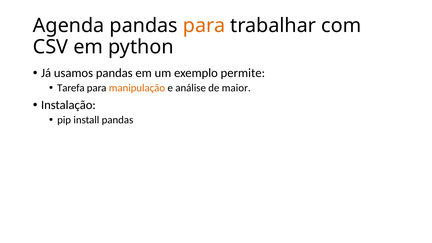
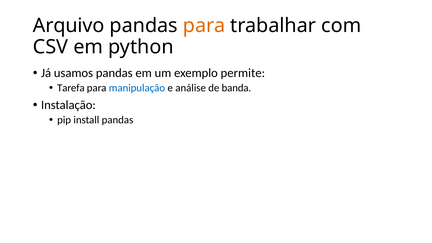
Agenda: Agenda -> Arquivo (69, 26)
manipulação colour: orange -> blue (137, 88)
maior: maior -> banda (236, 88)
